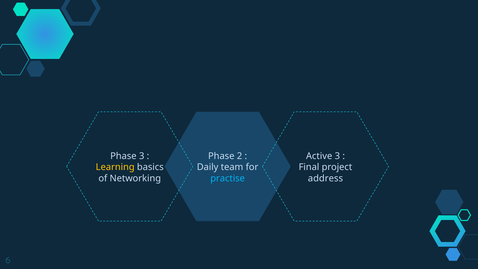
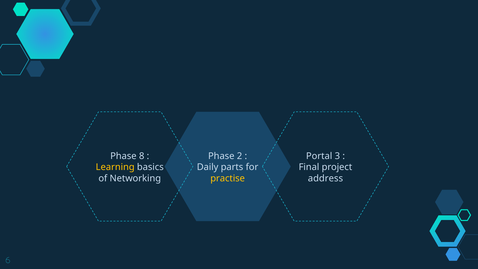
Phase 3: 3 -> 8 (142, 156)
Active: Active -> Portal (319, 156)
team: team -> parts (232, 167)
practise colour: light blue -> yellow (228, 178)
